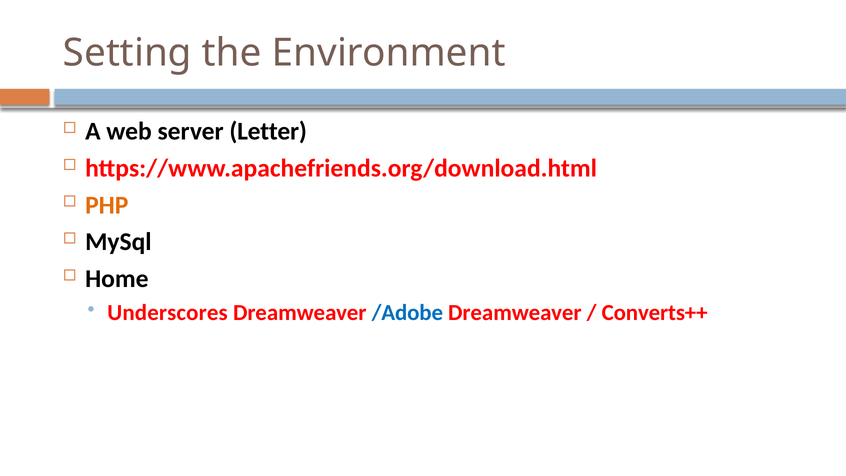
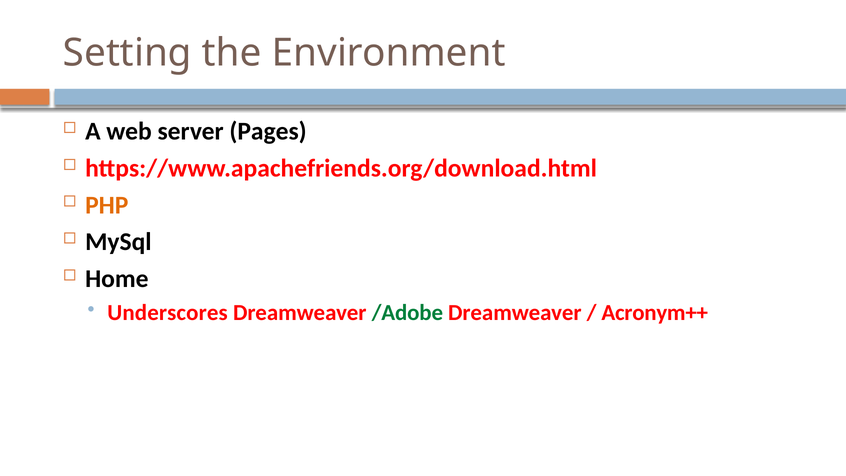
Letter: Letter -> Pages (268, 131)
/Adobe colour: blue -> green (407, 313)
Converts++: Converts++ -> Acronym++ (655, 313)
